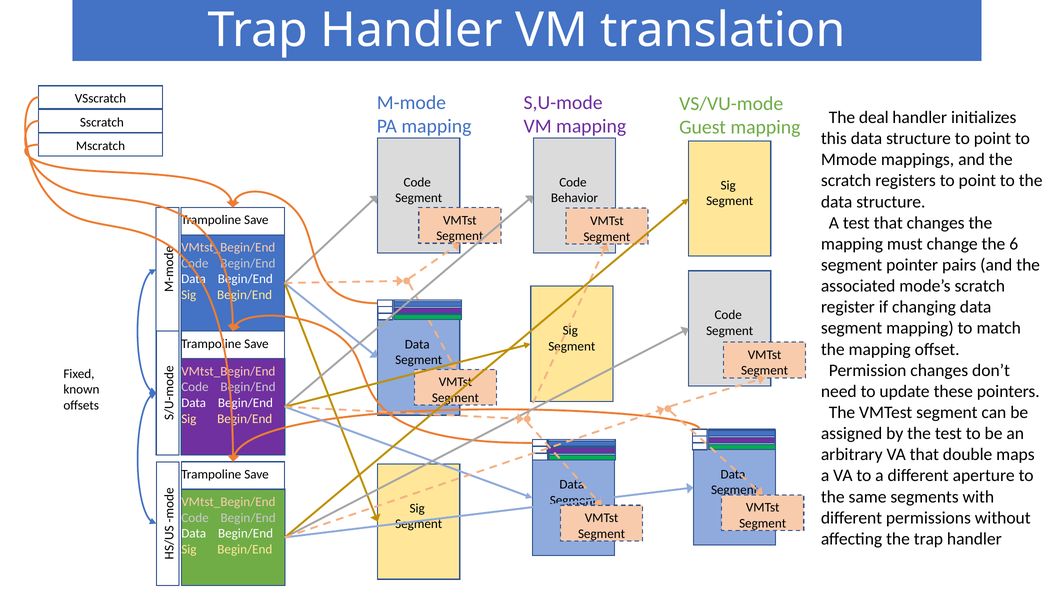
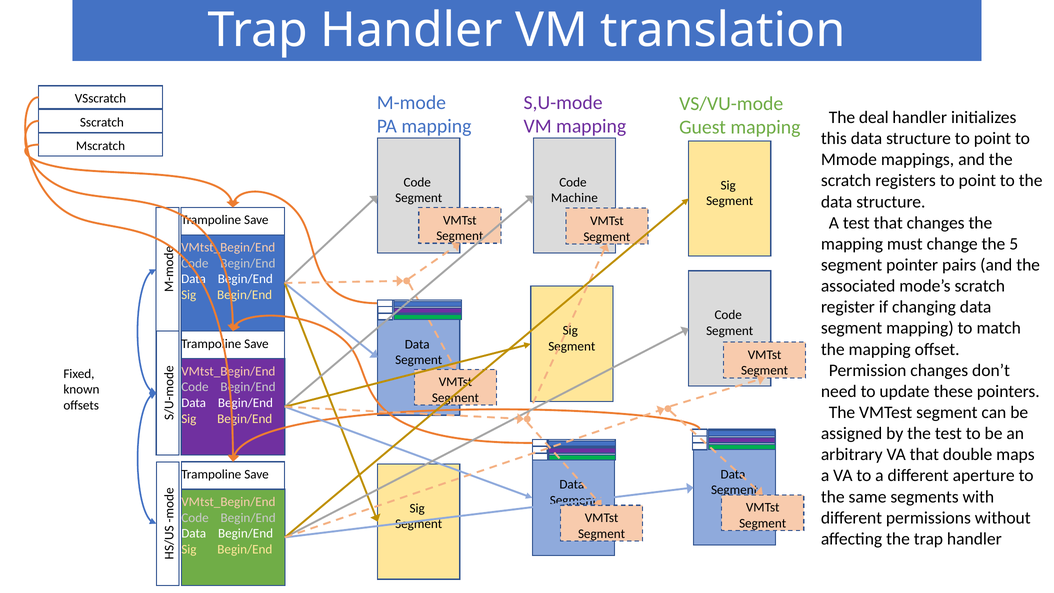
Behavior: Behavior -> Machine (574, 198)
6: 6 -> 5 (1014, 244)
